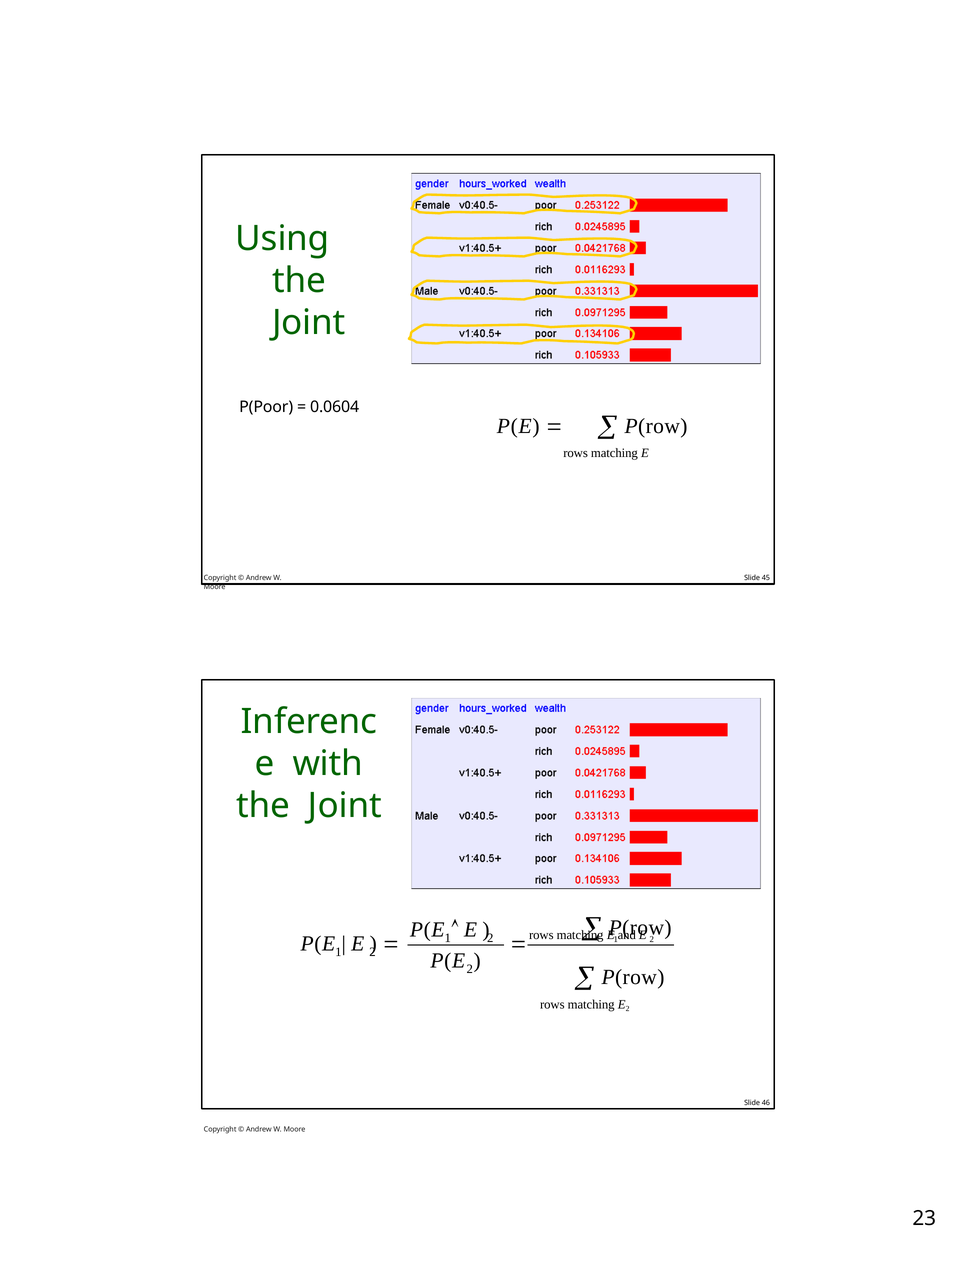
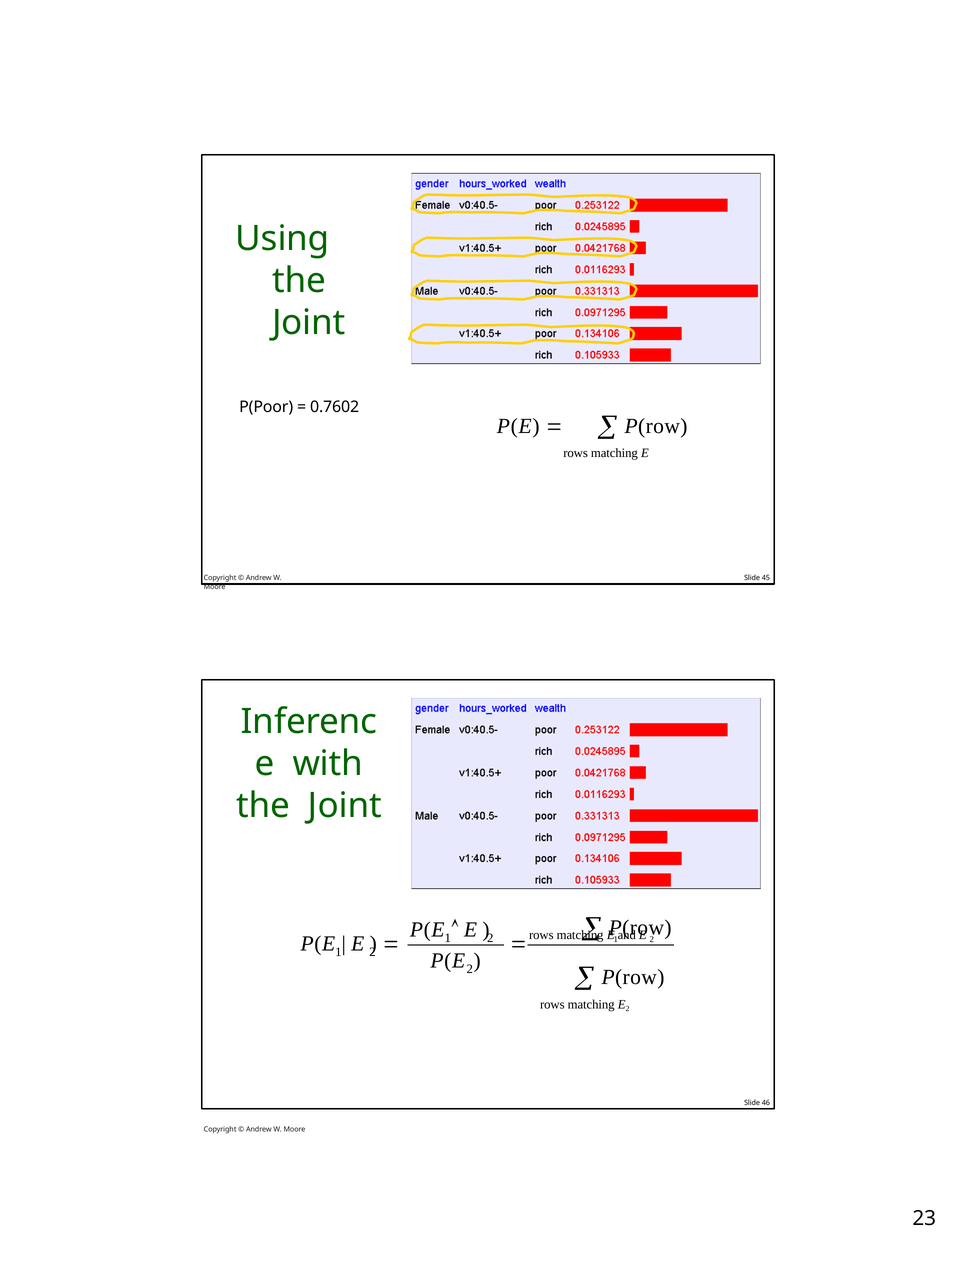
0.0604: 0.0604 -> 0.7602 (335, 407)
